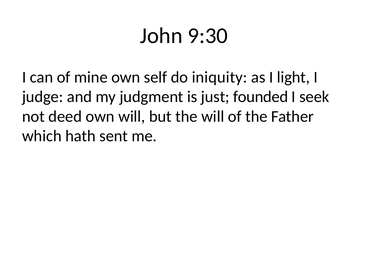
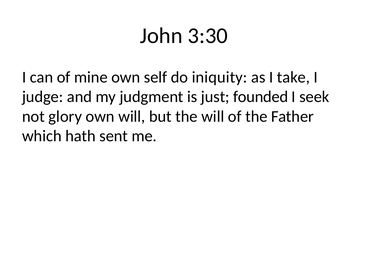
9:30: 9:30 -> 3:30 (208, 36)
light: light -> take (293, 77)
deed: deed -> glory (65, 116)
